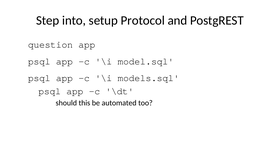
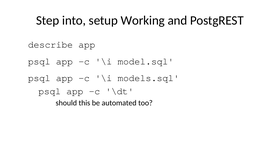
Protocol: Protocol -> Working (143, 20)
question: question -> describe (50, 44)
